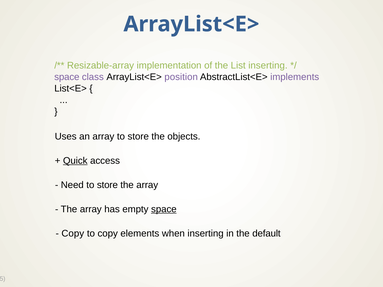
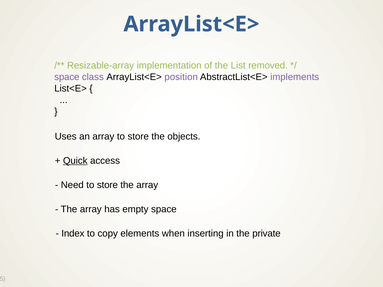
List inserting: inserting -> removed (268, 66)
space underline: present -> none (164, 209)
Copy: Copy -> Index (73, 234)
default: default -> private (266, 234)
